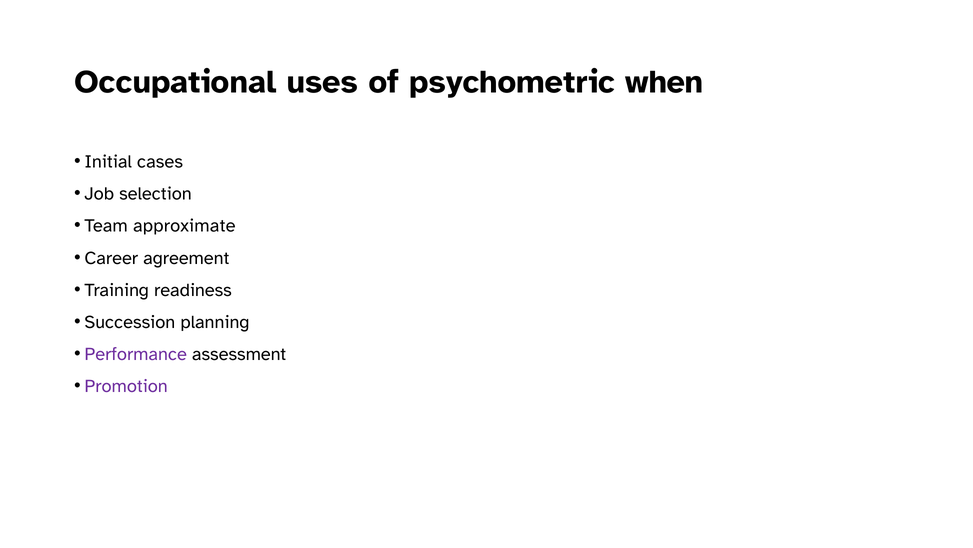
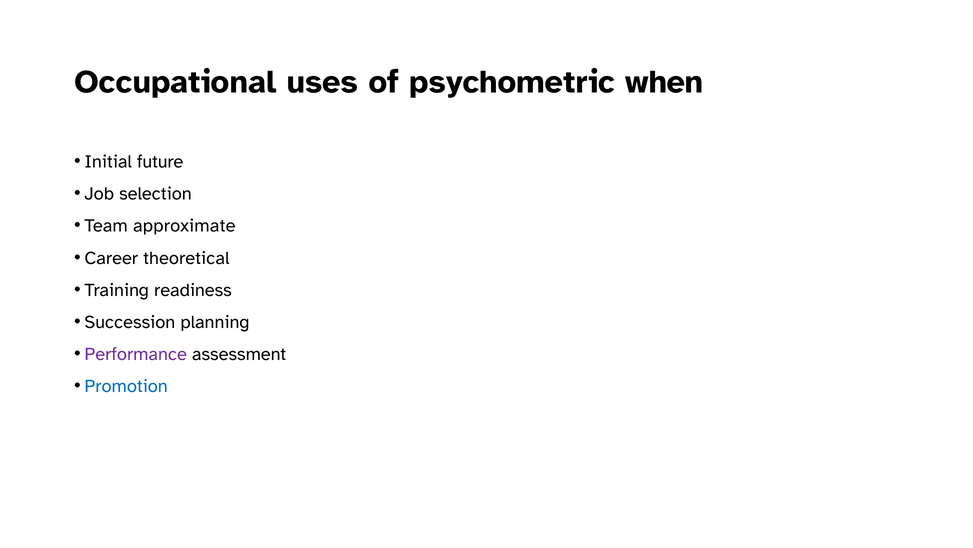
cases: cases -> future (160, 162)
agreement: agreement -> theoretical (186, 258)
Promotion colour: purple -> blue (126, 386)
